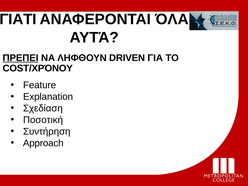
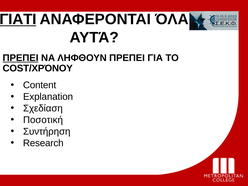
ΓΙΑΤΙ underline: none -> present (18, 19)
ΛΗΦΘΟΥΝ DRIVEN: DRIVEN -> ΠΡΕΠΕΙ (127, 58)
Feature: Feature -> Content (40, 85)
Approach: Approach -> Research (43, 143)
